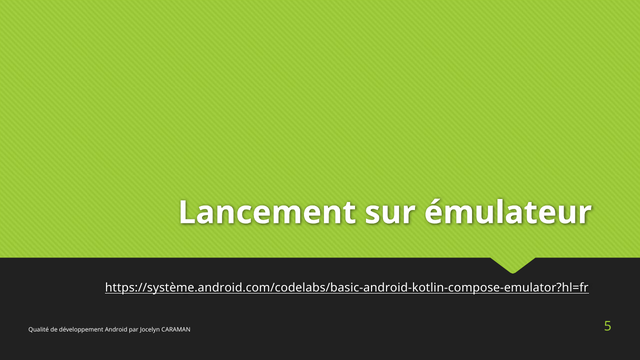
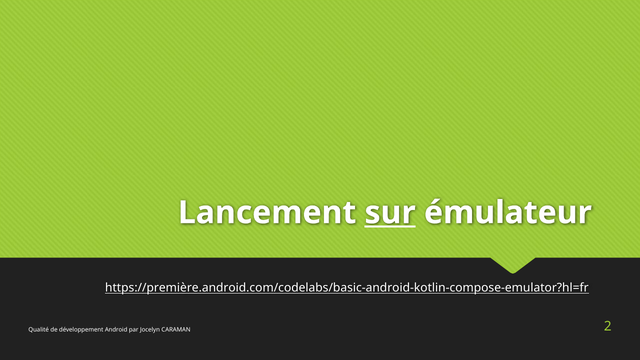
sur underline: none -> present (390, 213)
https://système.android.com/codelabs/basic-android-kotlin-compose-emulator?hl=fr: https://système.android.com/codelabs/basic-android-kotlin-compose-emulator?hl=fr -> https://première.android.com/codelabs/basic-android-kotlin-compose-emulator?hl=fr (347, 288)
5: 5 -> 2 (608, 326)
